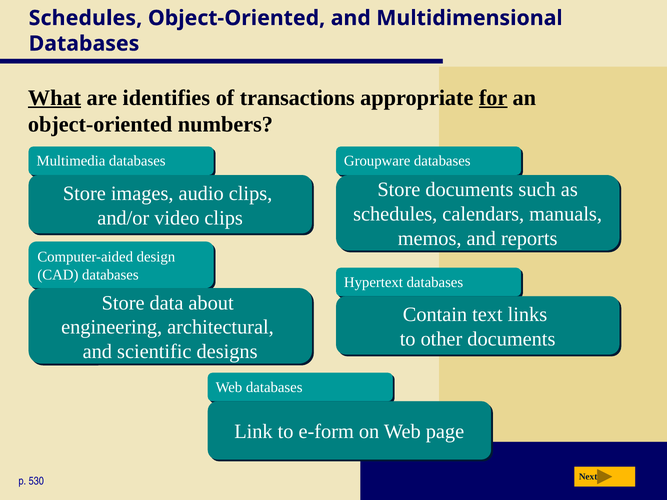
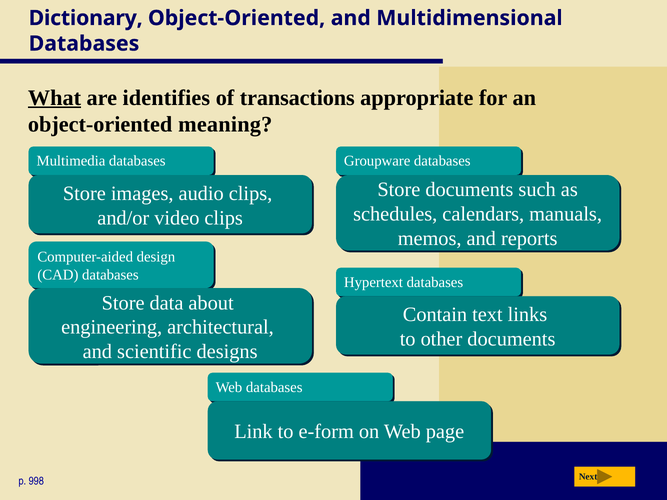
Schedules: Schedules -> Dictionary (86, 18)
for underline: present -> none (493, 98)
numbers: numbers -> meaning (225, 124)
530: 530 -> 998 (36, 481)
